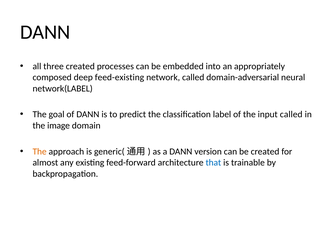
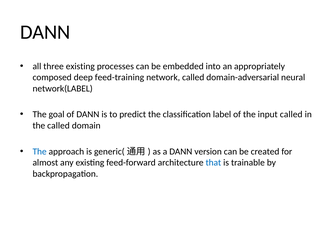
three created: created -> existing (80, 66)
feed-existing: feed-existing -> feed-training (119, 78)
the image: image -> called (58, 126)
The colour: orange -> blue (40, 152)
